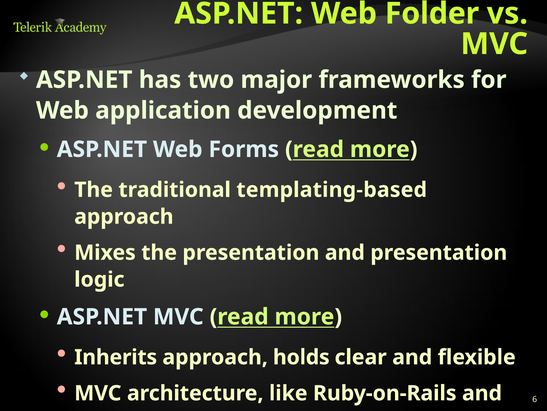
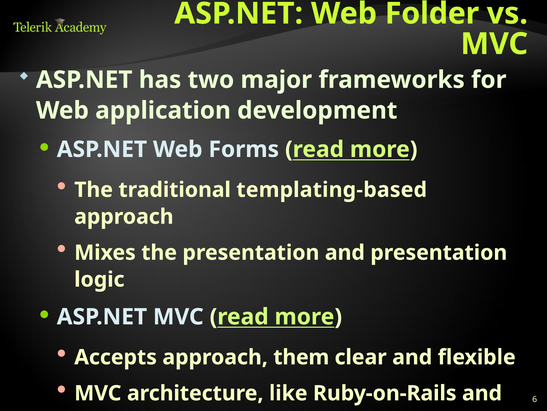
Inherits: Inherits -> Accepts (116, 357)
holds: holds -> them (301, 357)
